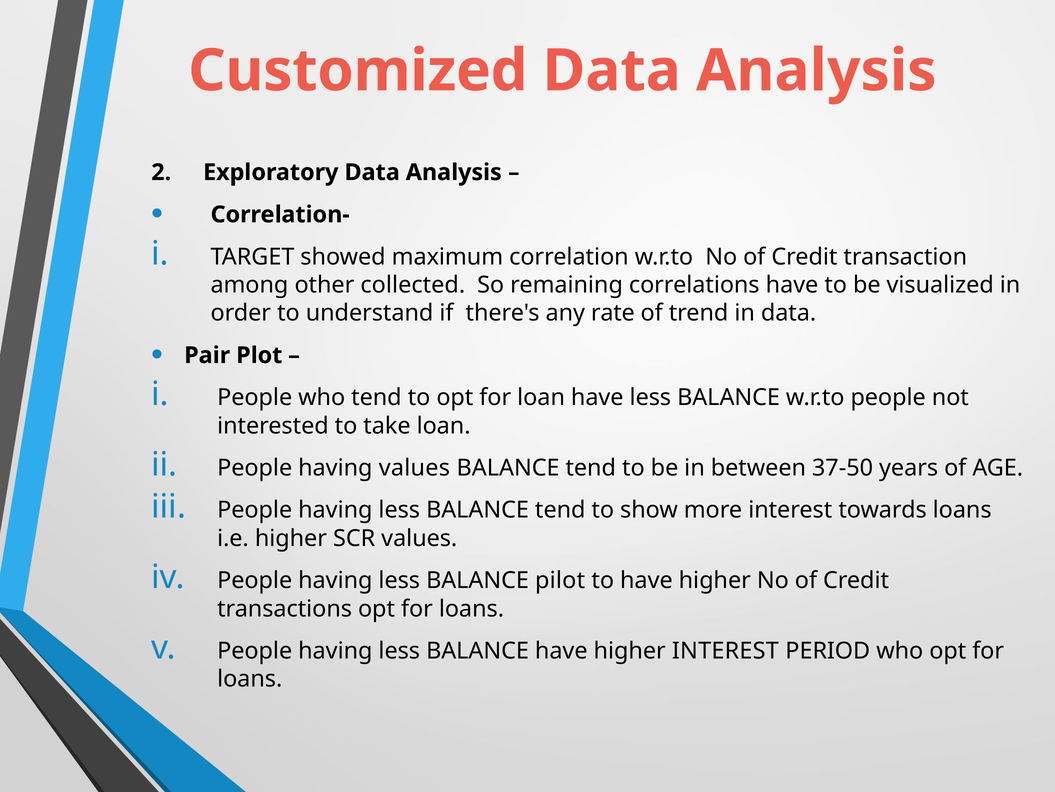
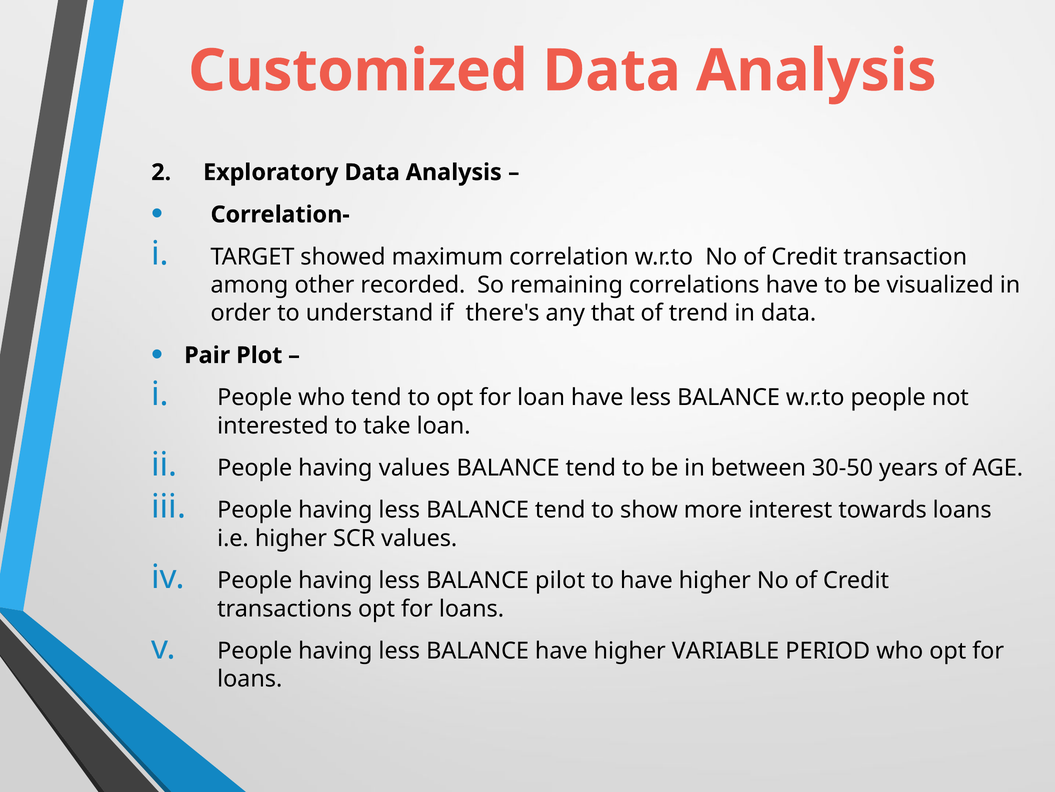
collected: collected -> recorded (413, 285)
rate: rate -> that (613, 313)
37-50: 37-50 -> 30-50 (843, 468)
higher INTEREST: INTEREST -> VARIABLE (725, 650)
